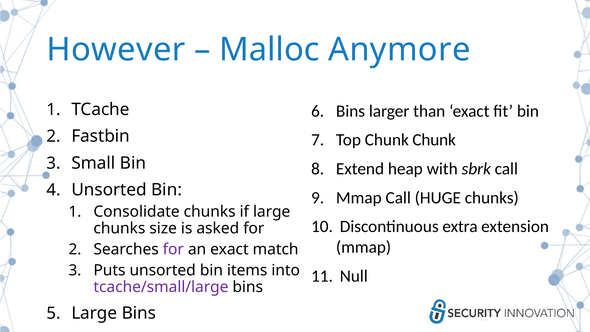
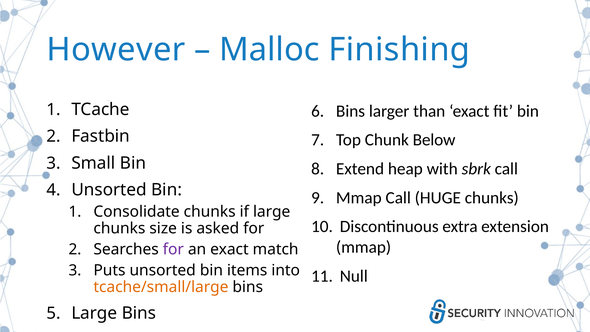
Anymore: Anymore -> Finishing (399, 50)
Chunk Chunk: Chunk -> Below (434, 140)
tcache/small/large colour: purple -> orange (161, 287)
